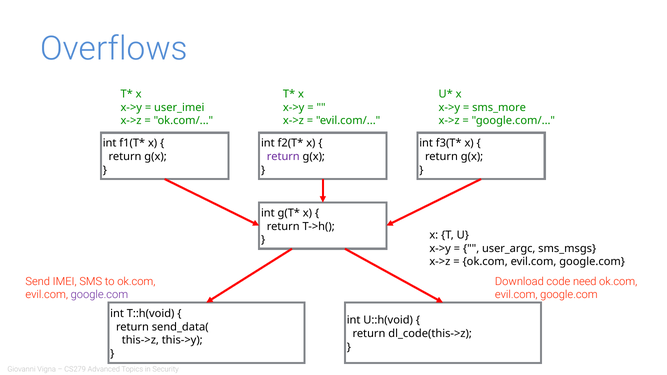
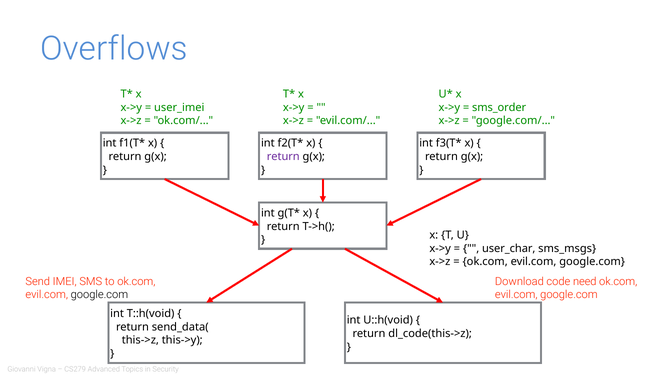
sms_more: sms_more -> sms_order (499, 108)
user_argc: user_argc -> user_char (509, 249)
google.com colour: purple -> black (99, 295)
